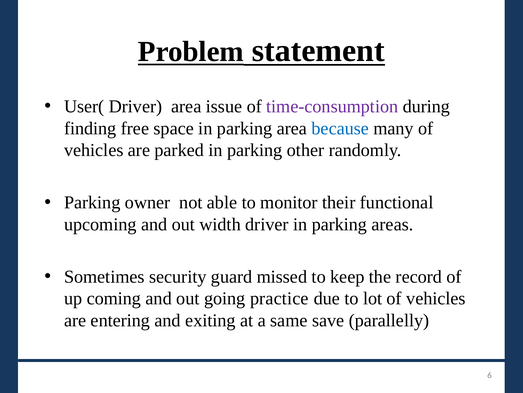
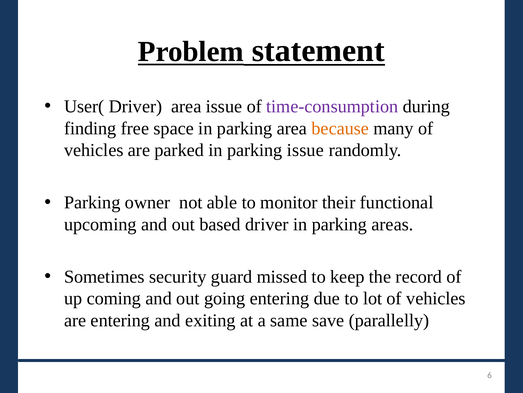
because colour: blue -> orange (340, 128)
parking other: other -> issue (305, 150)
width: width -> based (220, 224)
going practice: practice -> entering (279, 298)
